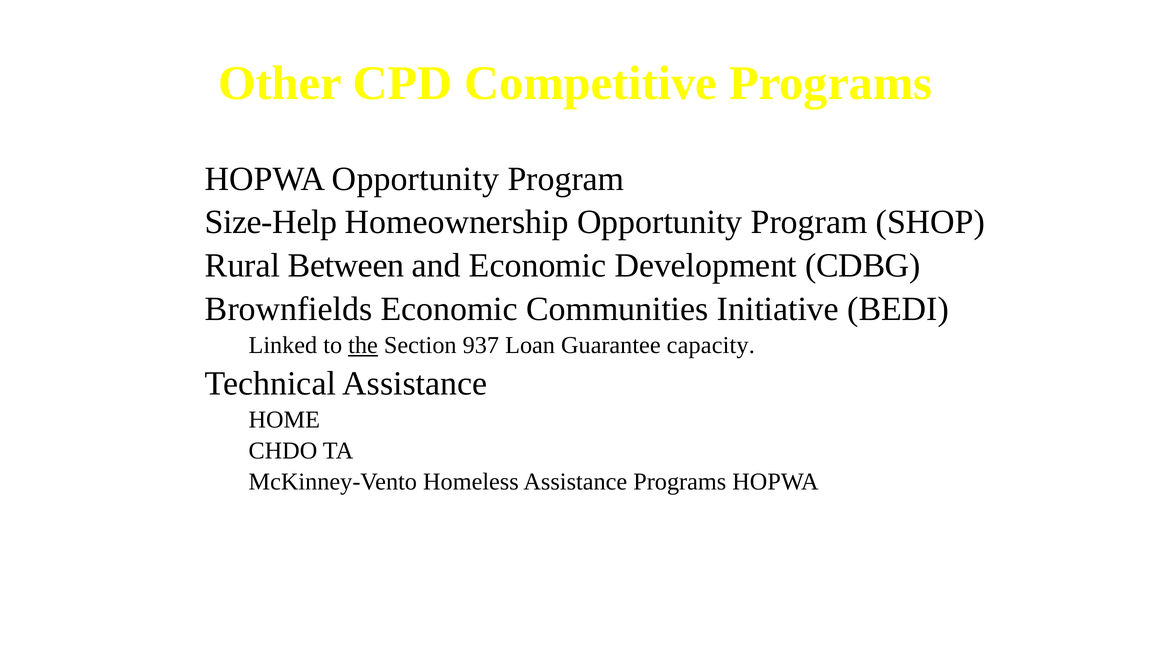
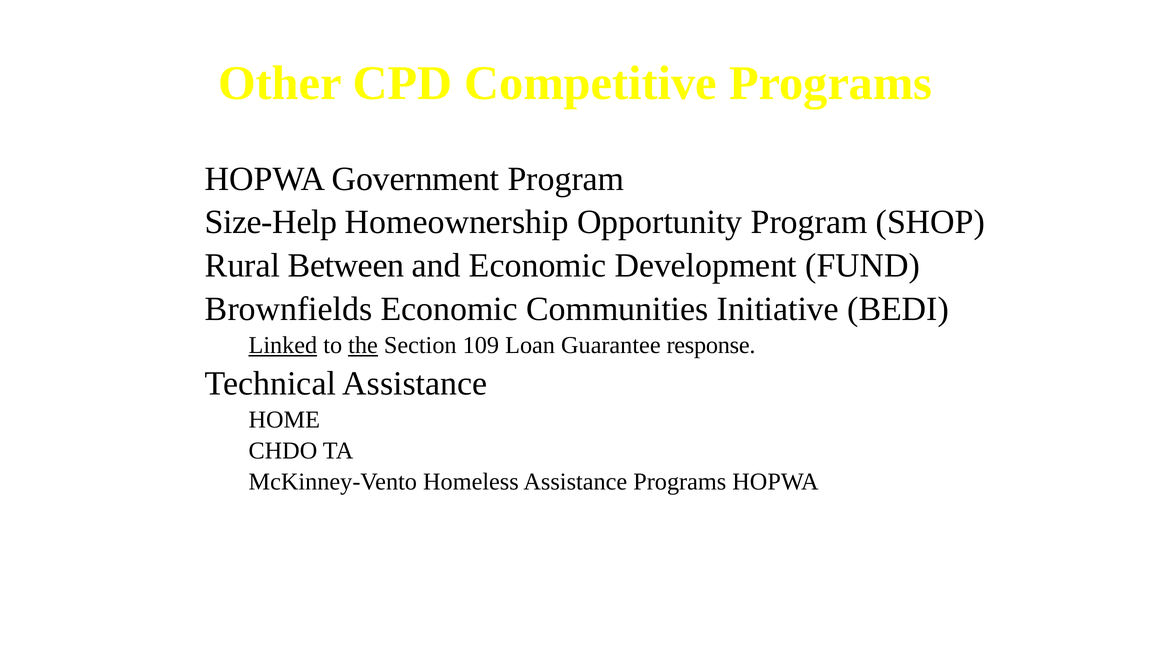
HOPWA Opportunity: Opportunity -> Government (416, 179)
CDBG: CDBG -> FUND (863, 266)
Linked underline: none -> present (283, 345)
937: 937 -> 109 (481, 345)
capacity: capacity -> response (711, 345)
